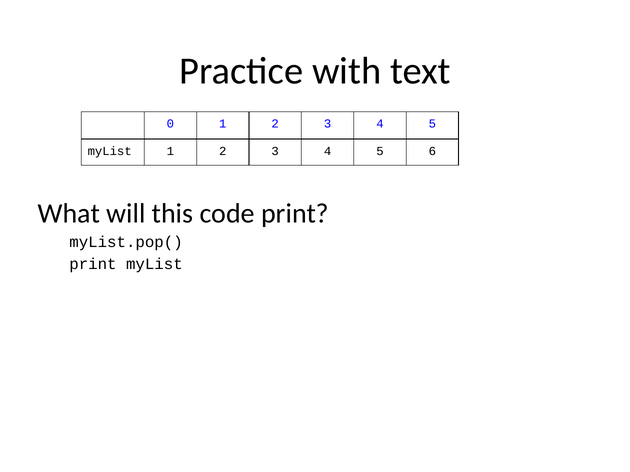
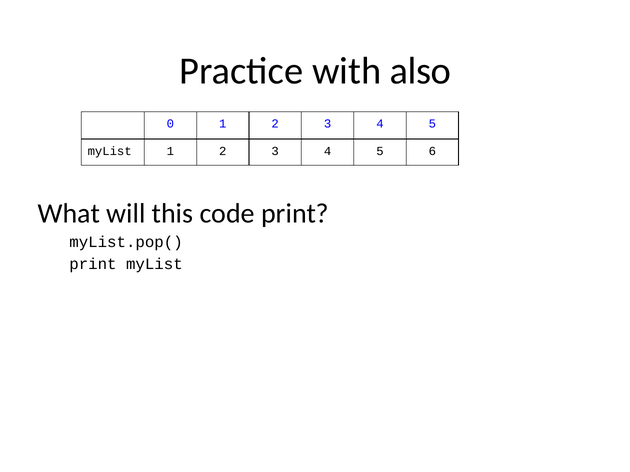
text: text -> also (420, 71)
